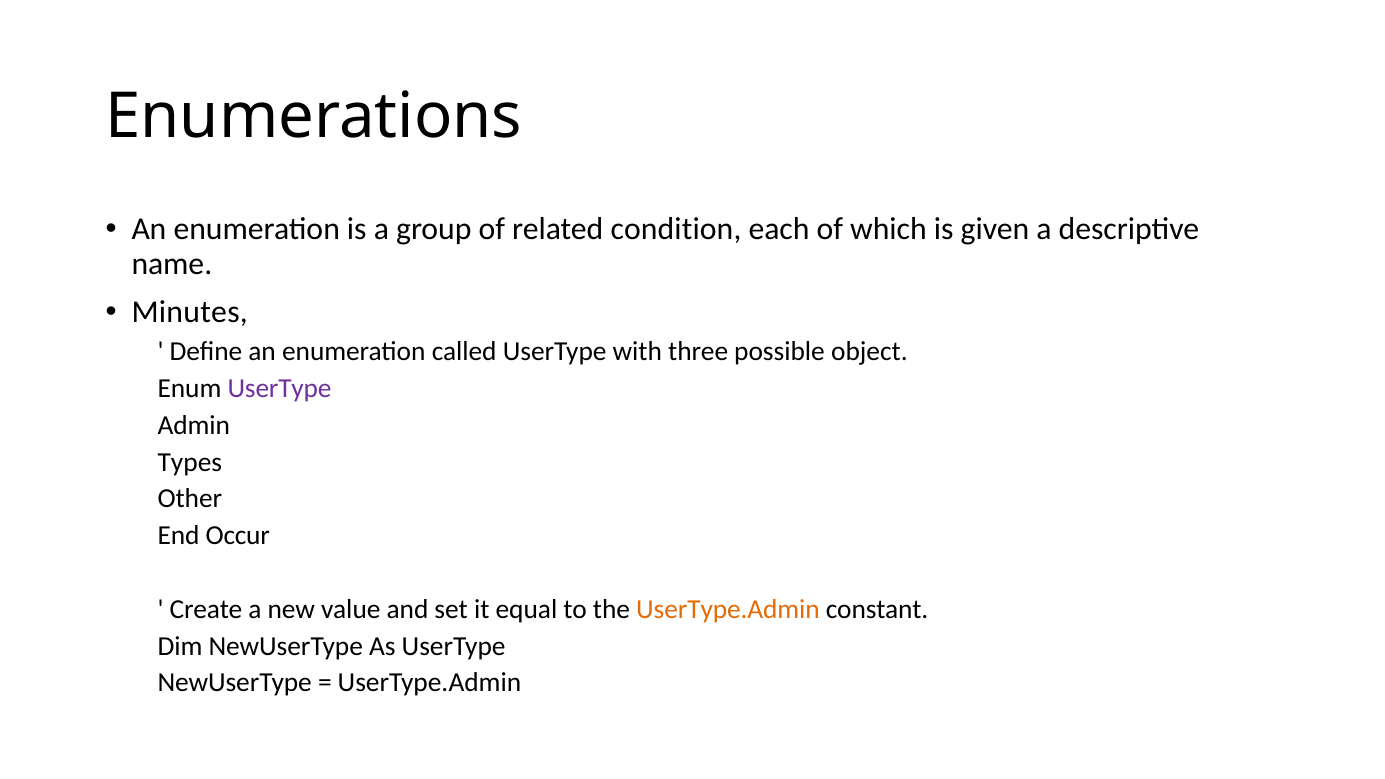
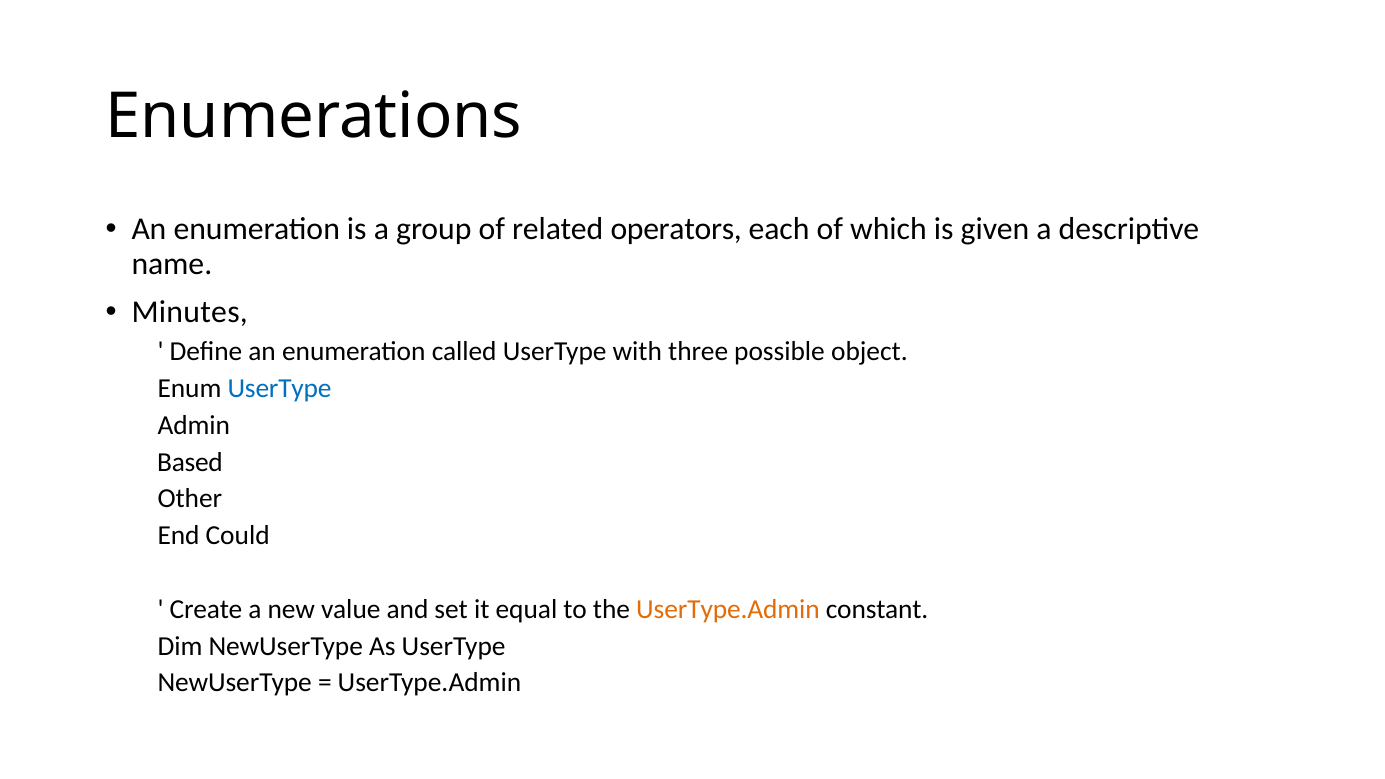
condition: condition -> operators (676, 230)
UserType colour: purple -> blue (280, 388)
Types: Types -> Based (190, 462)
Occur: Occur -> Could (238, 536)
